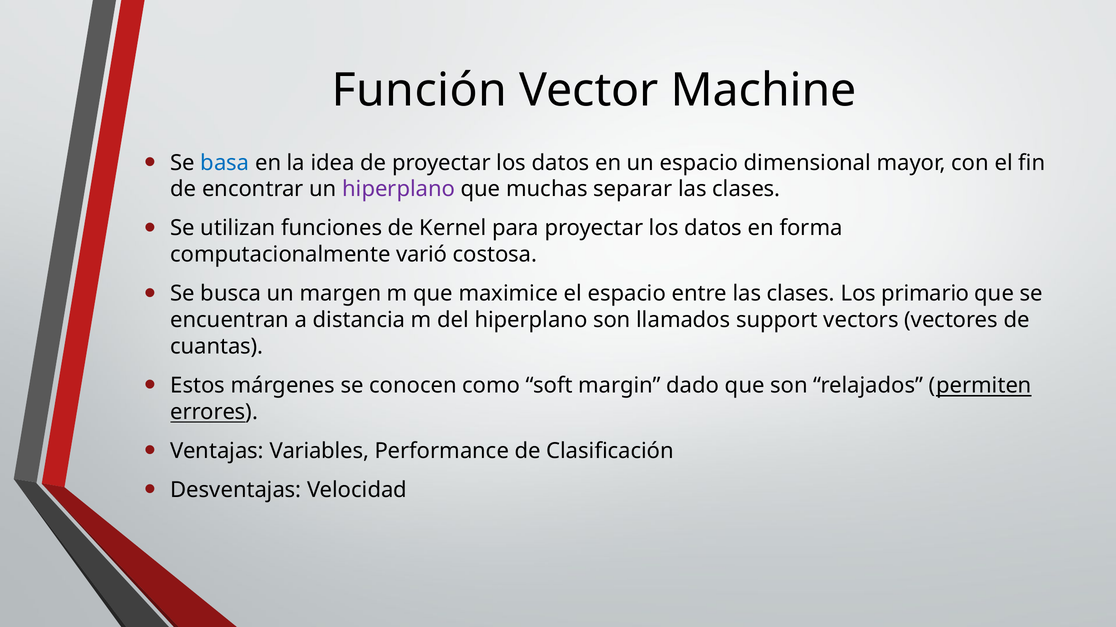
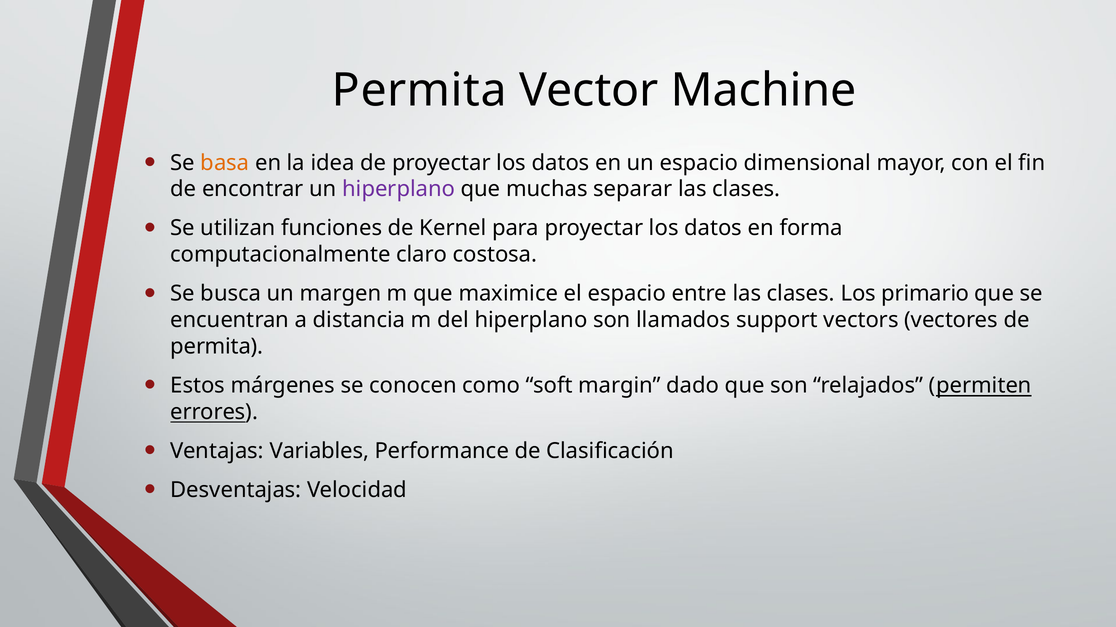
Función: Función -> Permita (419, 90)
basa colour: blue -> orange (225, 163)
varió: varió -> claro (422, 255)
cuantas: cuantas -> permita (217, 347)
